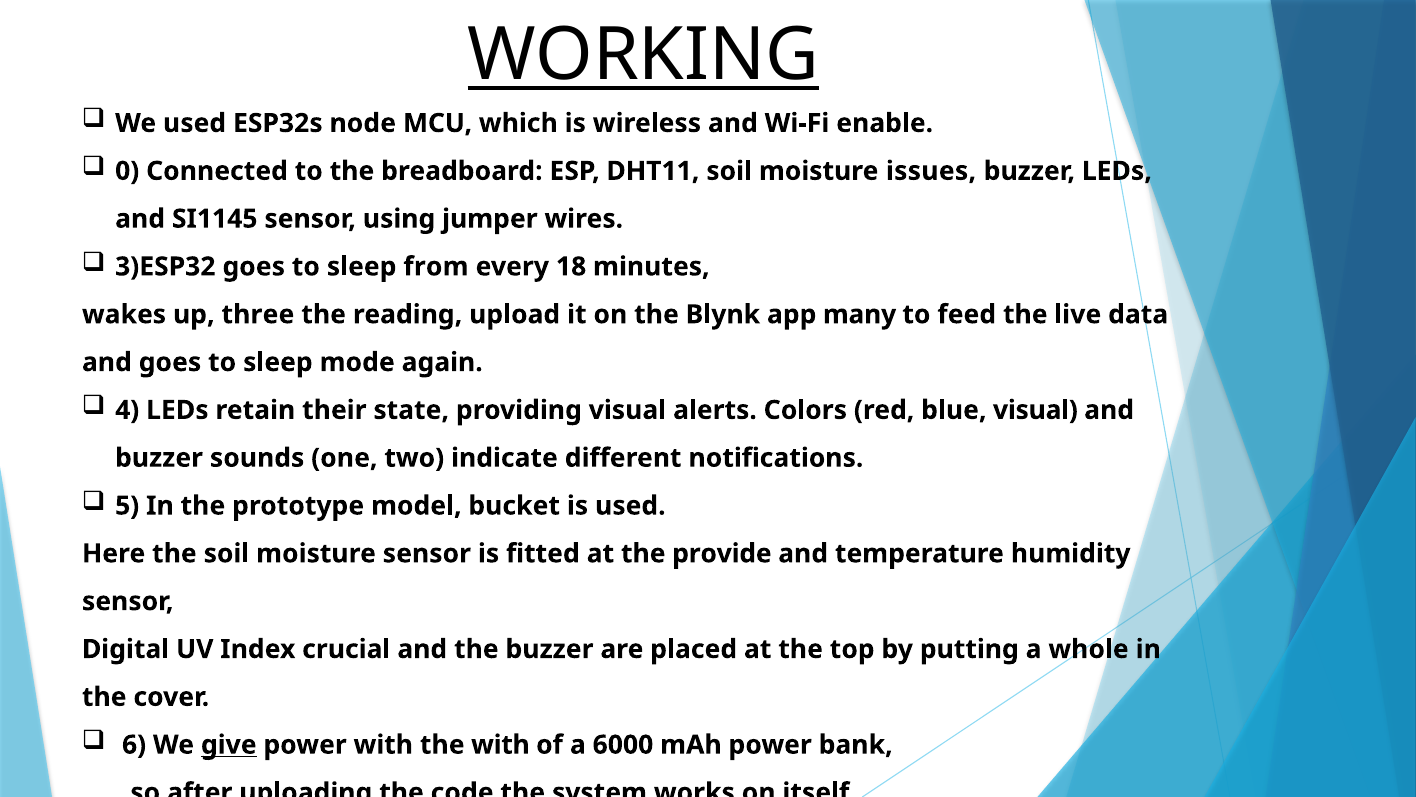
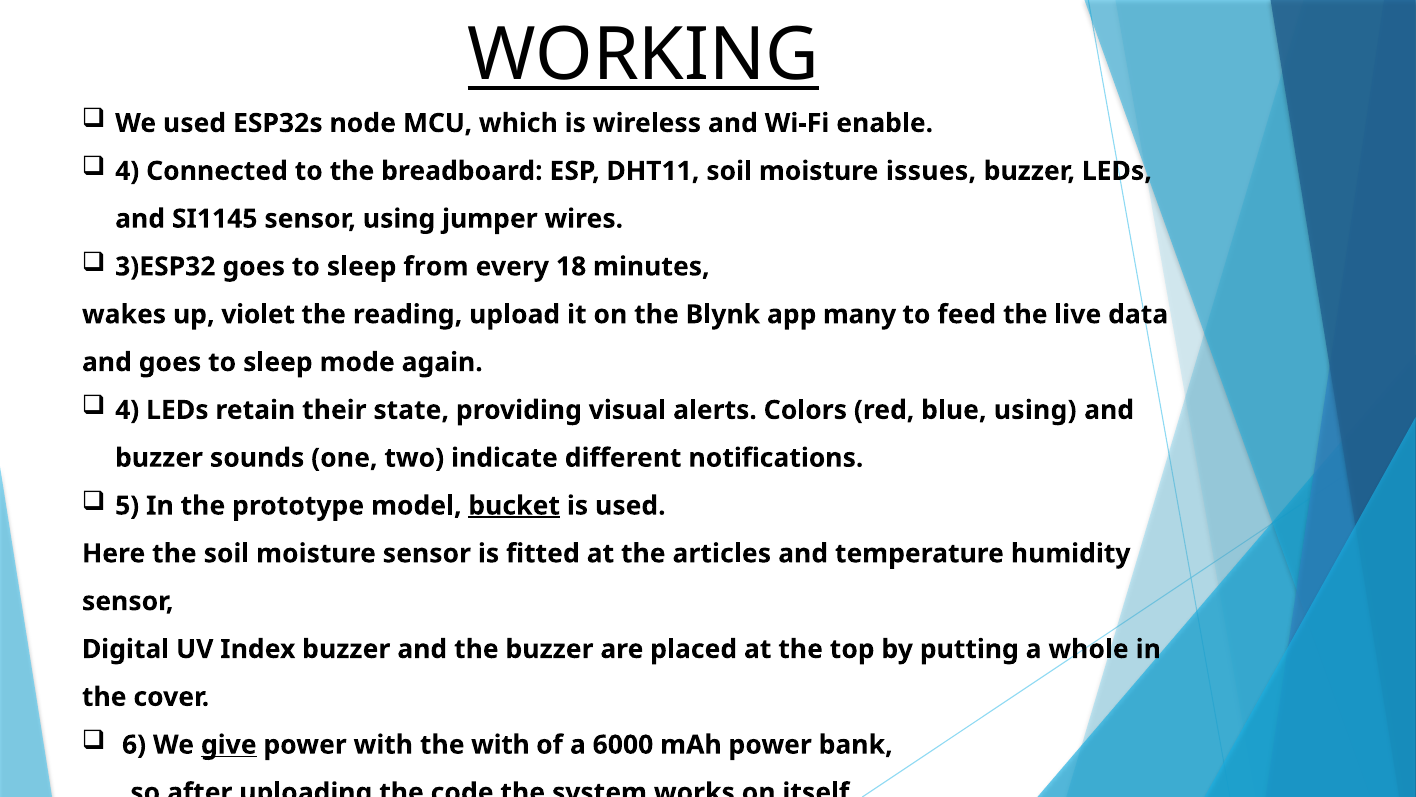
0: 0 -> 4 (127, 171)
three: three -> violet (258, 314)
blue visual: visual -> using (1035, 410)
bucket underline: none -> present (514, 505)
provide: provide -> articles (722, 553)
Index crucial: crucial -> buzzer (346, 649)
